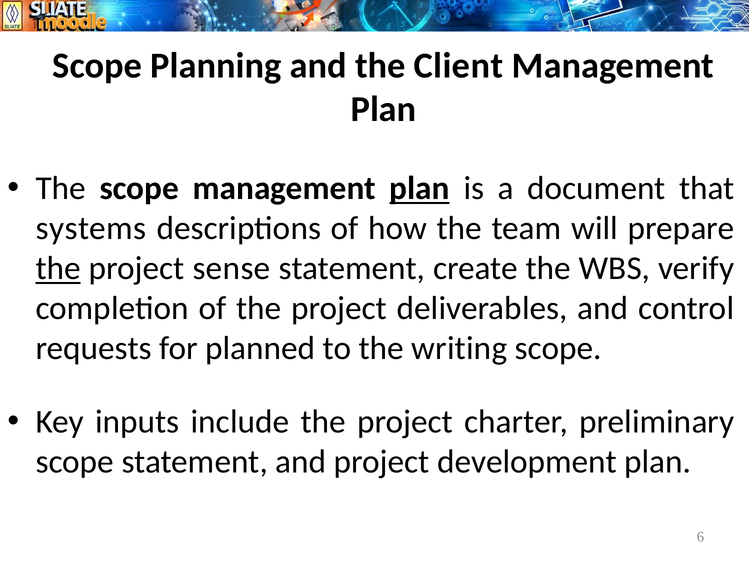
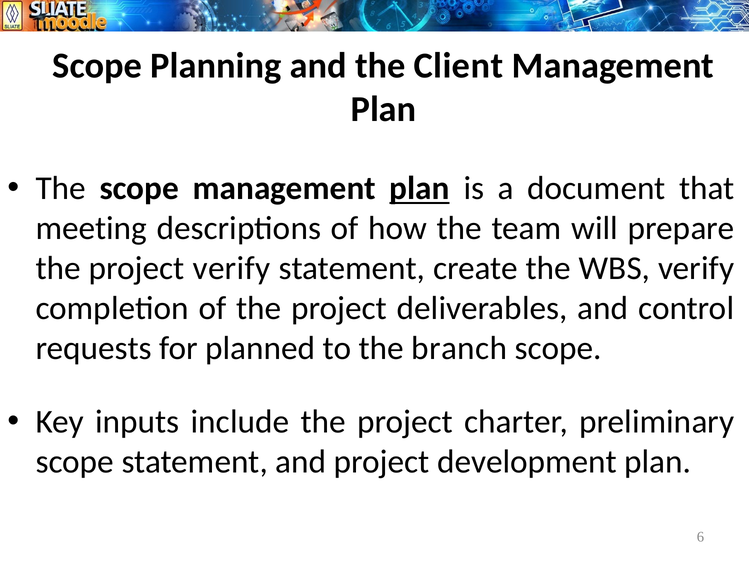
systems: systems -> meeting (91, 228)
the underline: present -> none (58, 268)
project sense: sense -> verify (232, 268)
writing: writing -> branch (459, 348)
